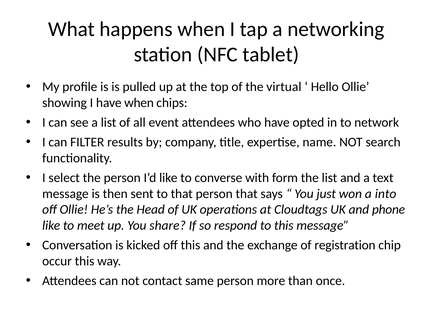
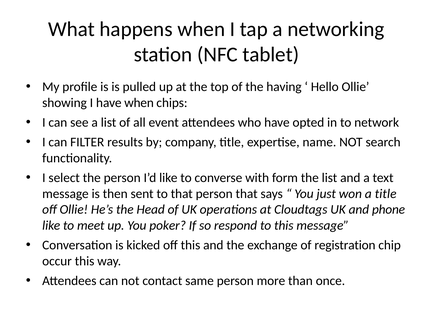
virtual: virtual -> having (284, 87)
a into: into -> title (386, 194)
share: share -> poker (168, 225)
